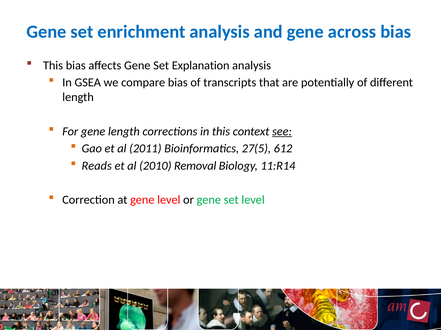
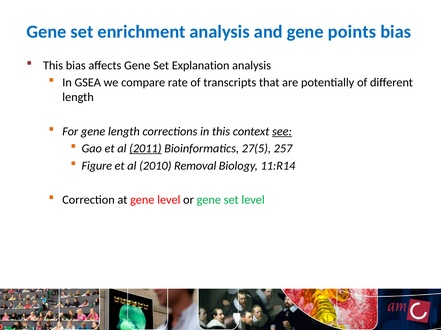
across: across -> points (352, 32)
compare bias: bias -> rate (178, 83)
2011 underline: none -> present (145, 149)
612: 612 -> 257 (283, 149)
Reads: Reads -> Figure (97, 166)
